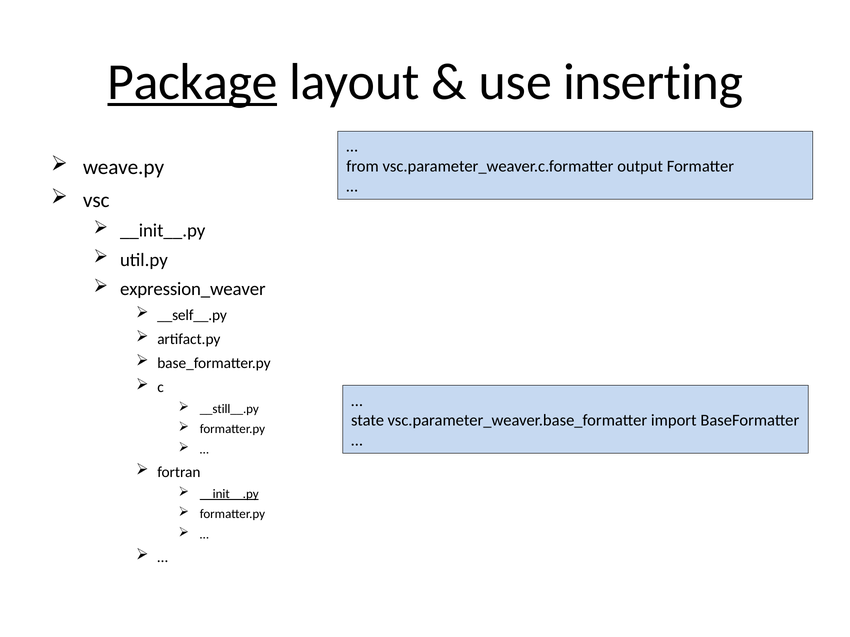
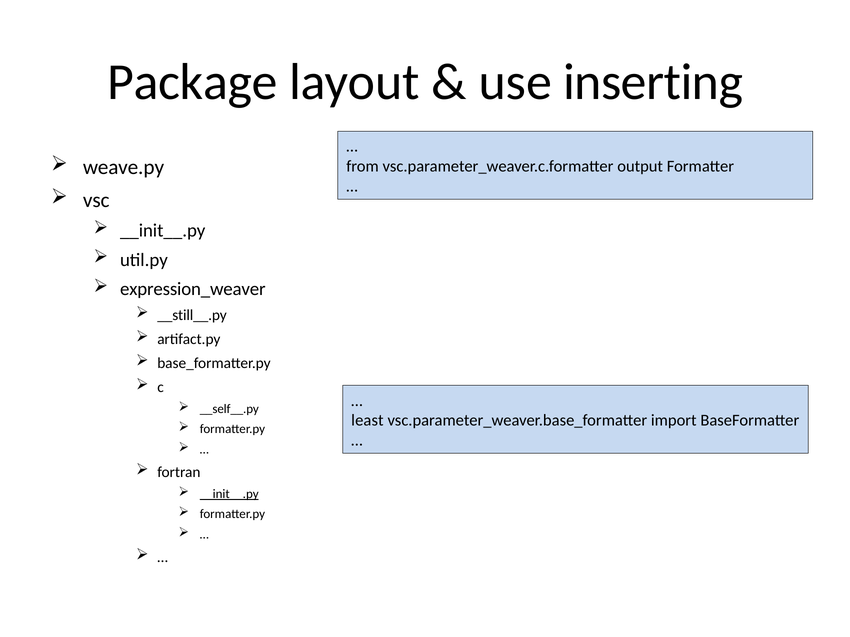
Package underline: present -> none (192, 82)
__self__.py: __self__.py -> __still__.py (192, 315)
__still__.py: __still__.py -> __self__.py (229, 409)
state: state -> least (367, 421)
